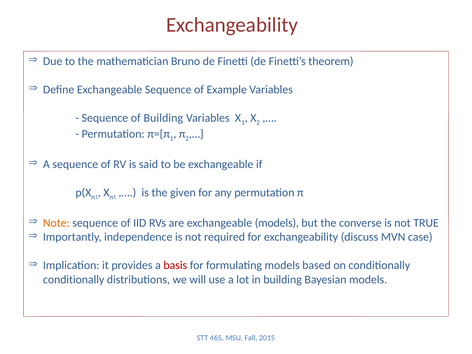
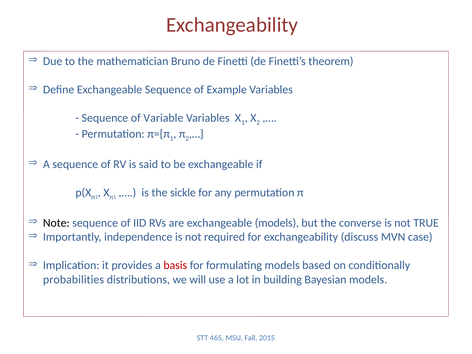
of Building: Building -> Variable (163, 118)
given: given -> sickle (183, 193)
Note colour: orange -> black (56, 223)
conditionally: conditionally -> probabilities (74, 280)
